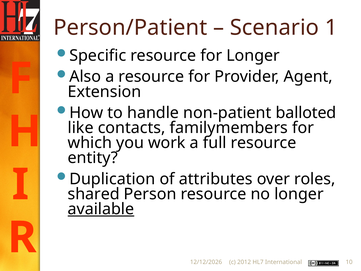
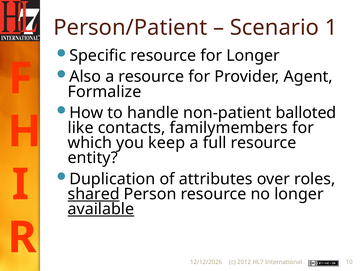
Extension: Extension -> Formalize (105, 92)
work: work -> keep (167, 143)
shared underline: none -> present (94, 194)
